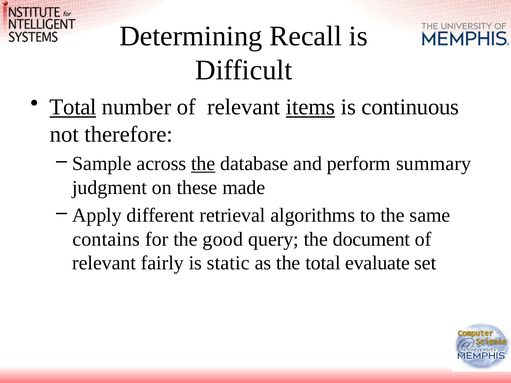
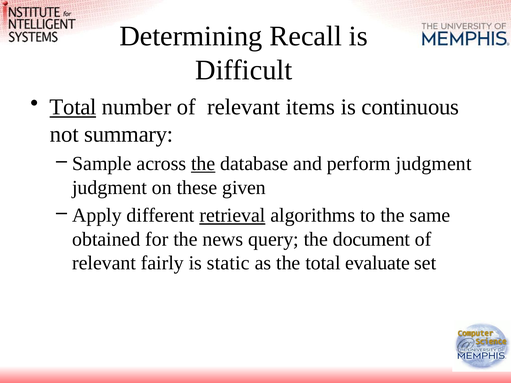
items underline: present -> none (311, 107)
therefore: therefore -> summary (129, 134)
perform summary: summary -> judgment (434, 164)
made: made -> given (244, 188)
retrieval underline: none -> present (232, 216)
contains: contains -> obtained (106, 239)
good: good -> news (223, 239)
